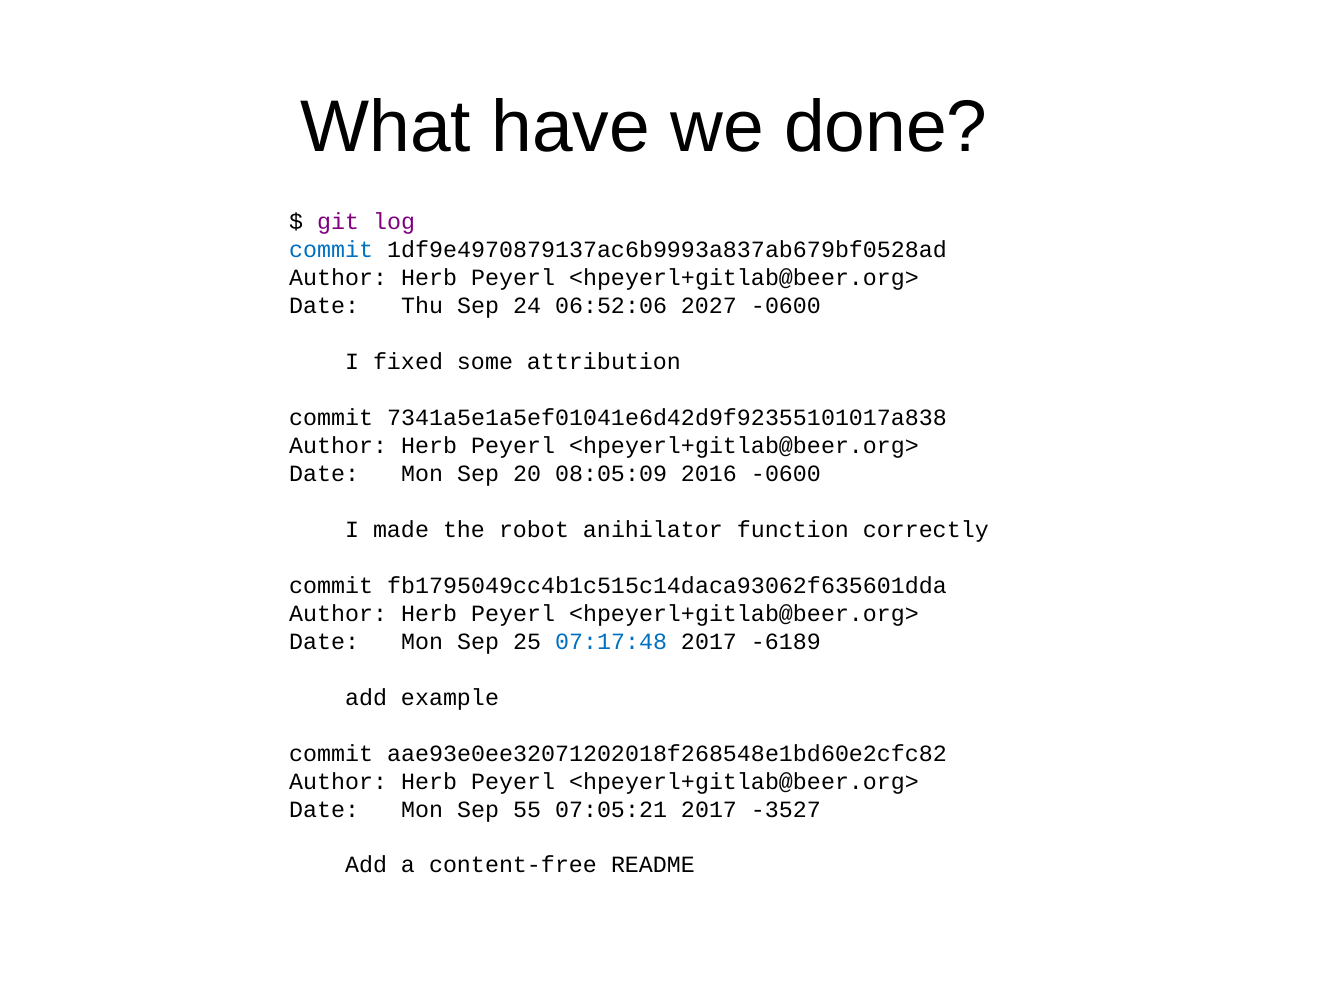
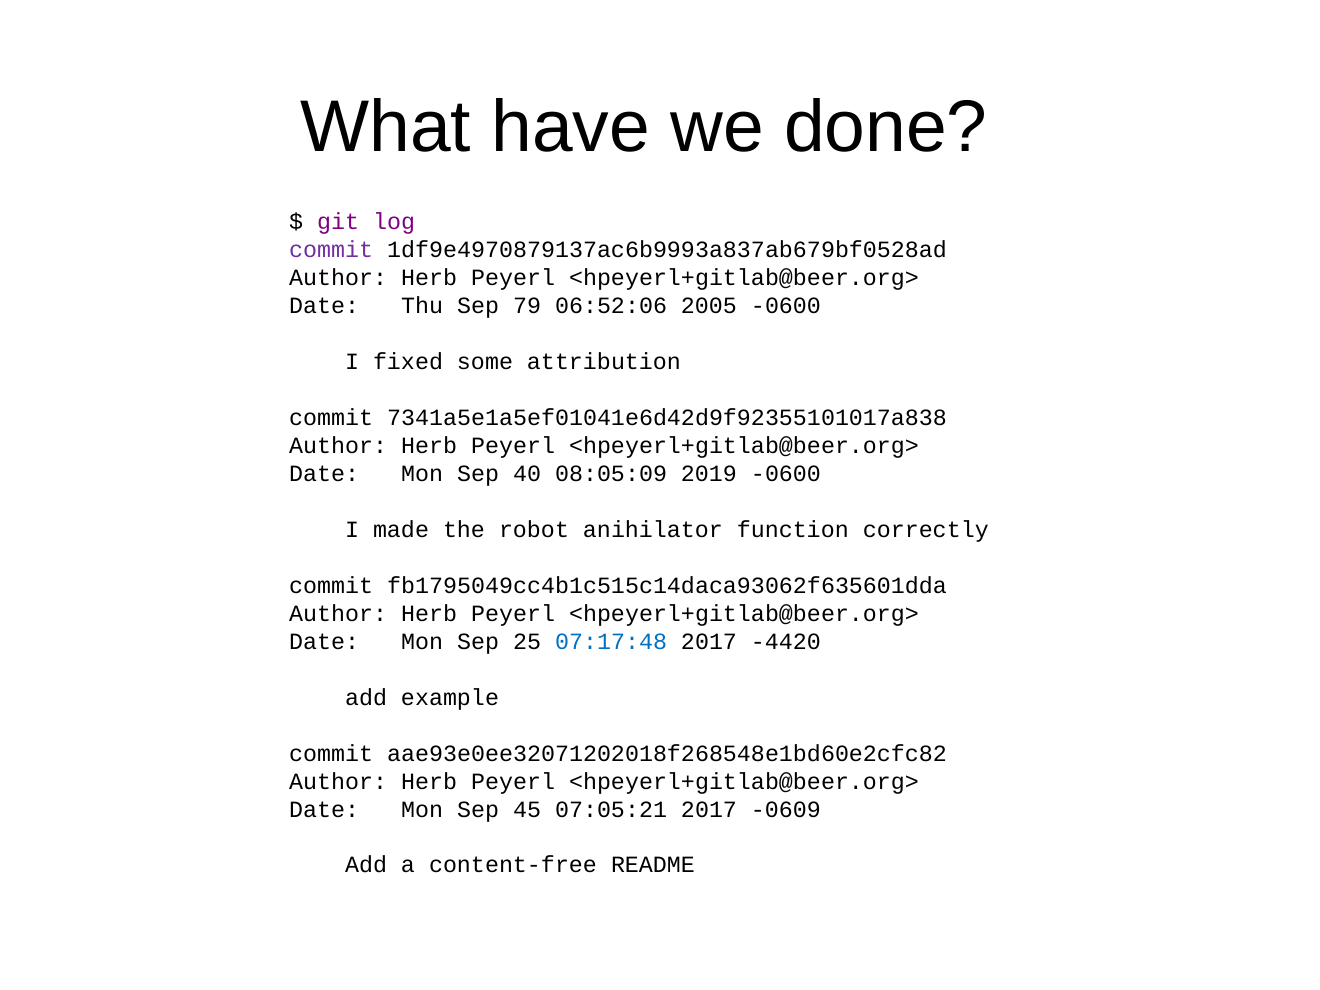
commit colour: blue -> purple (331, 250)
24: 24 -> 79 (527, 306)
2027: 2027 -> 2005 (709, 306)
20: 20 -> 40 (527, 474)
2016: 2016 -> 2019 (709, 474)
-6189: -6189 -> -4420 (786, 642)
55: 55 -> 45 (527, 809)
-3527: -3527 -> -0609 (786, 809)
